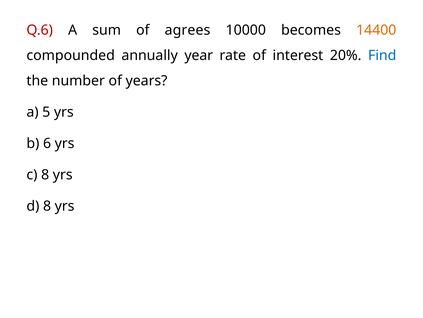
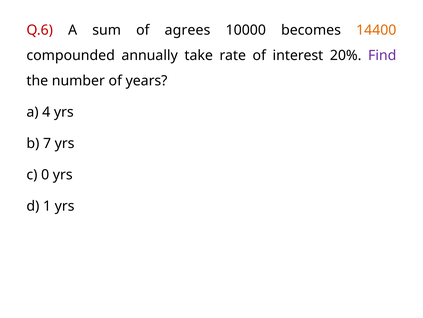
year: year -> take (199, 55)
Find colour: blue -> purple (382, 55)
5: 5 -> 4 (46, 112)
6: 6 -> 7 (47, 143)
c 8: 8 -> 0 (45, 175)
d 8: 8 -> 1 (47, 206)
